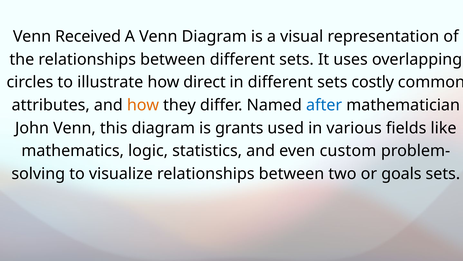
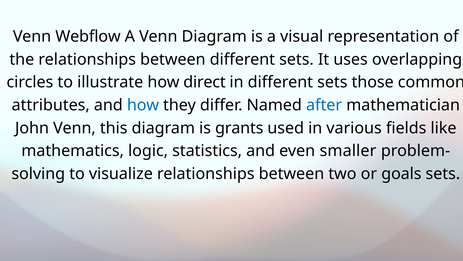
Received: Received -> Webflow (88, 36)
costly: costly -> those (373, 82)
how colour: orange -> blue (143, 105)
custom: custom -> smaller (348, 151)
